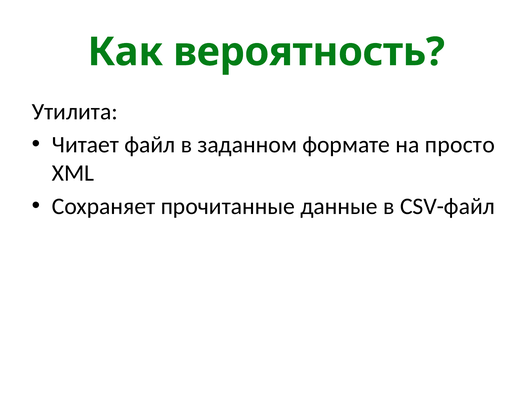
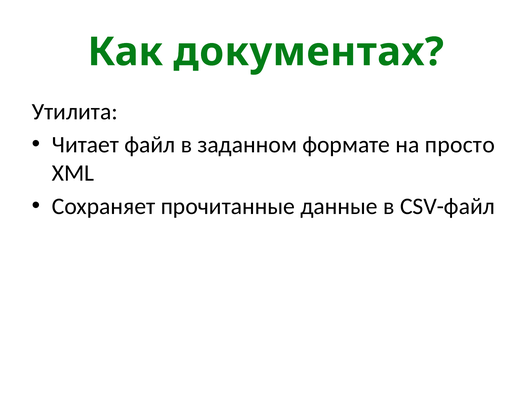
вероятность: вероятность -> документах (309, 52)
